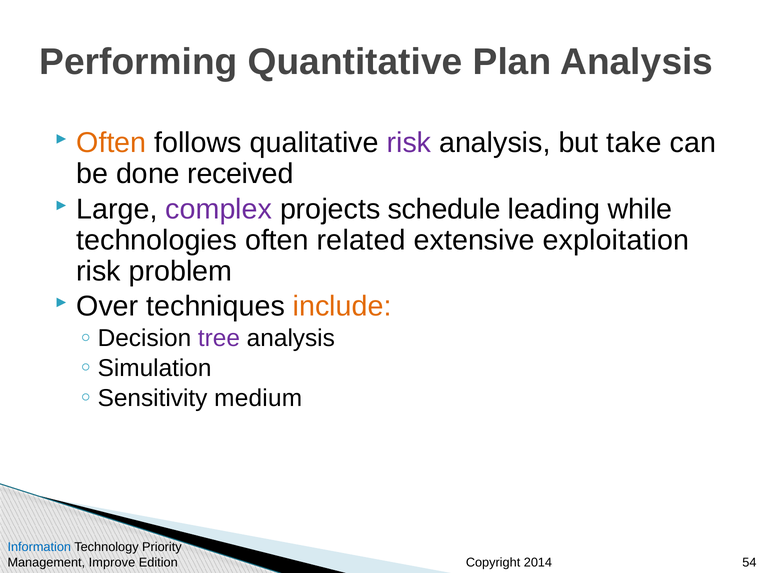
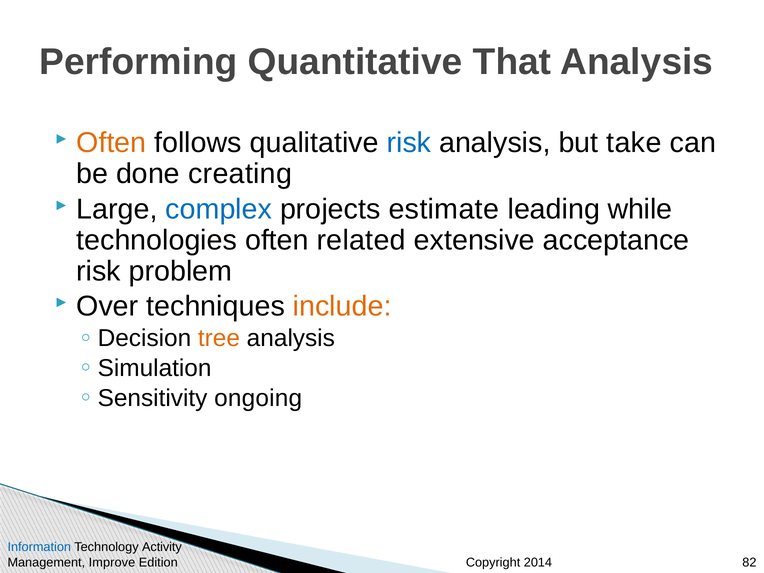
Plan: Plan -> That (512, 62)
risk colour: purple -> blue (409, 143)
received: received -> creating (240, 174)
complex colour: purple -> blue (219, 209)
schedule: schedule -> estimate (444, 209)
exploitation: exploitation -> acceptance (616, 240)
tree colour: purple -> orange (219, 338)
medium: medium -> ongoing (258, 398)
Priority: Priority -> Activity (162, 547)
54: 54 -> 82 (749, 562)
